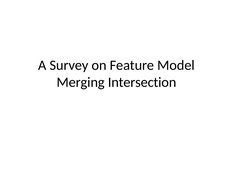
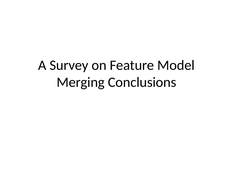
Intersection: Intersection -> Conclusions (142, 83)
